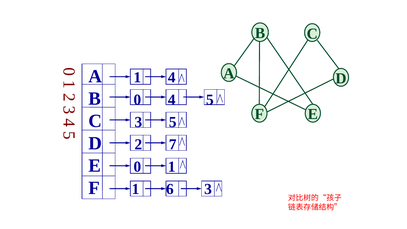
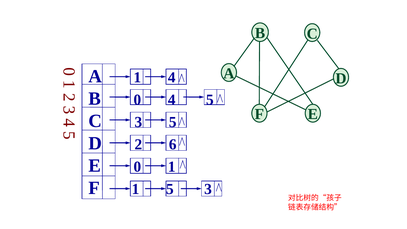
7: 7 -> 6 (173, 144)
1 6: 6 -> 5 (170, 189)
